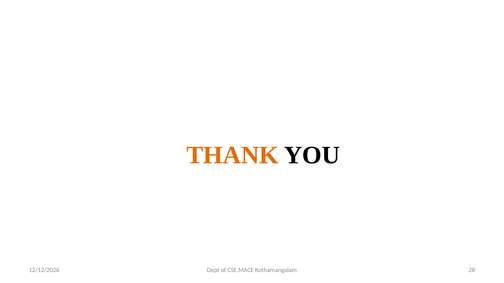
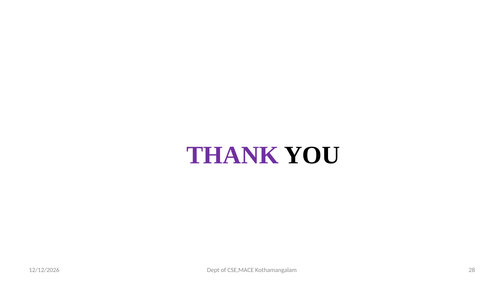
THANK colour: orange -> purple (233, 155)
